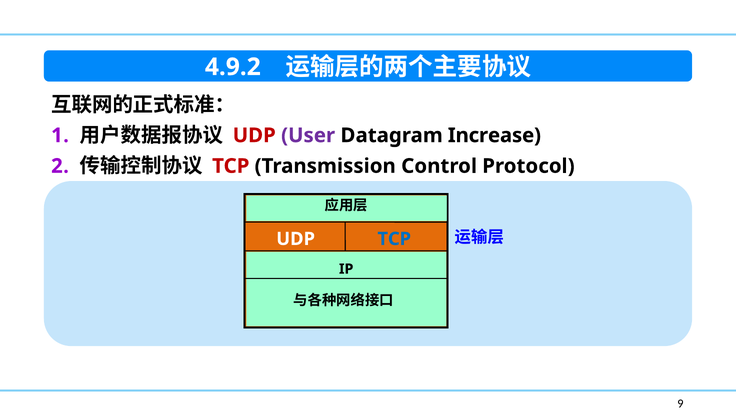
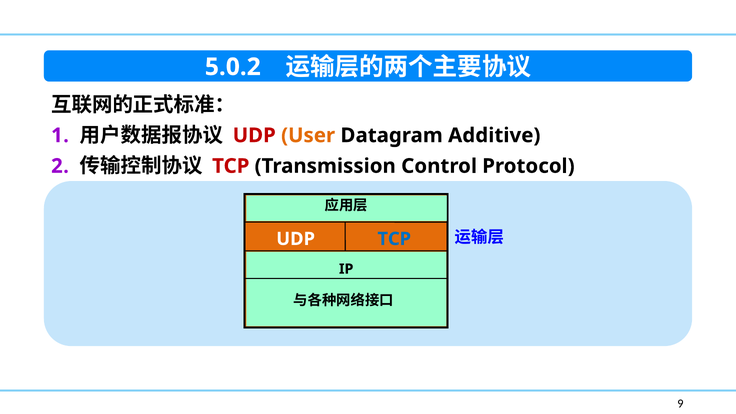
4.9.2: 4.9.2 -> 5.0.2 (233, 67)
User colour: purple -> orange (308, 135)
Increase: Increase -> Additive (494, 135)
